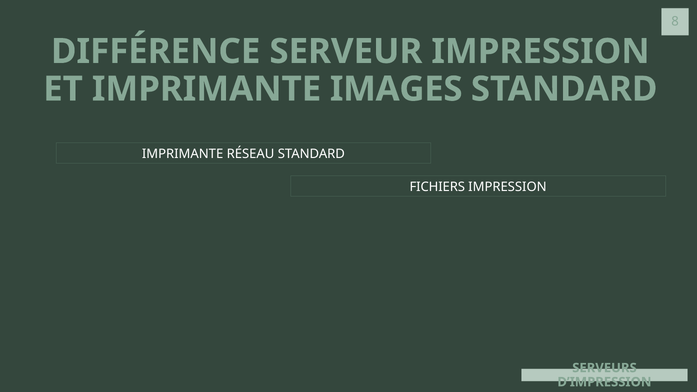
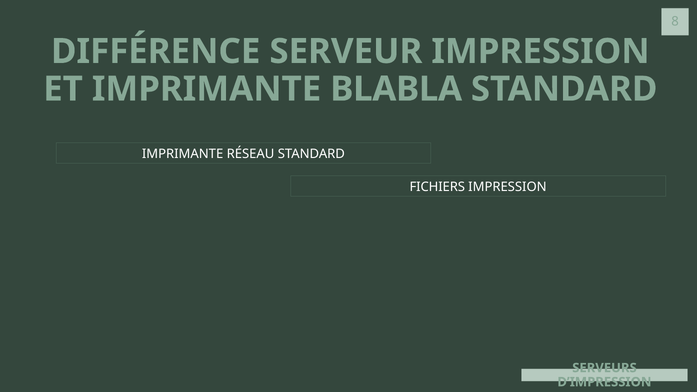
IMAGES: IMAGES -> BLABLA (396, 89)
